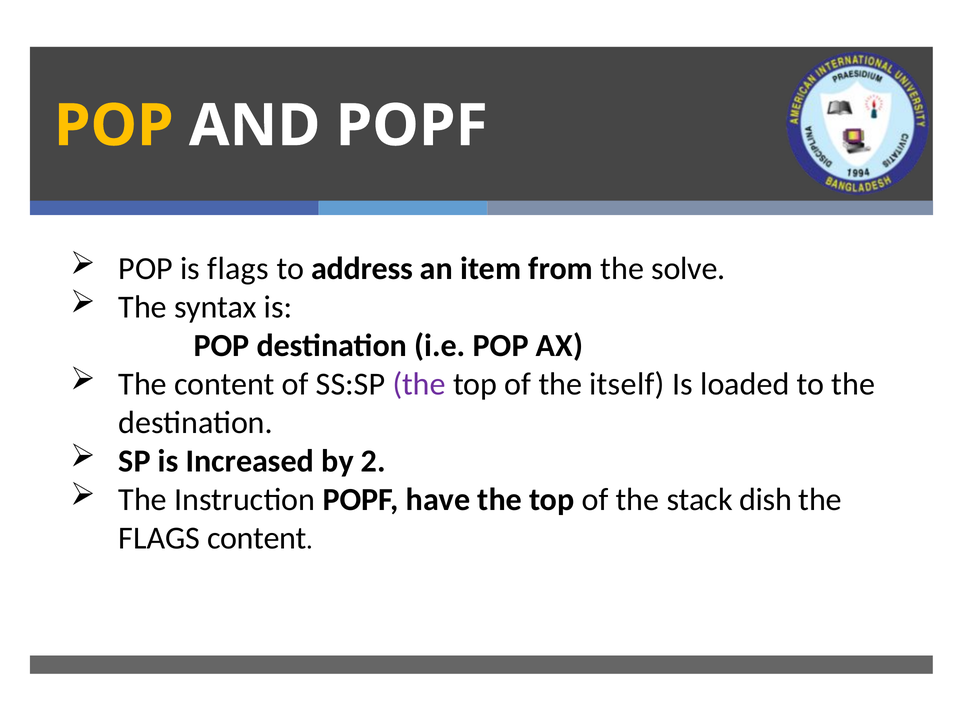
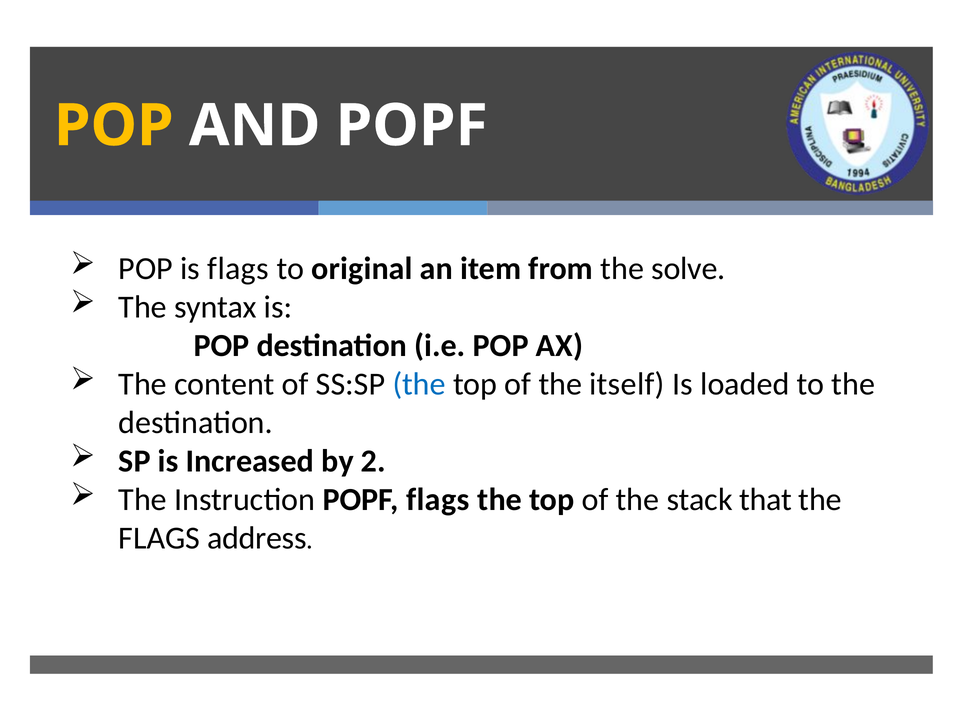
address: address -> original (362, 269)
the colour: purple -> blue (419, 384)
POPF have: have -> flags (438, 500)
dish: dish -> that (766, 500)
FLAGS content: content -> address (257, 538)
